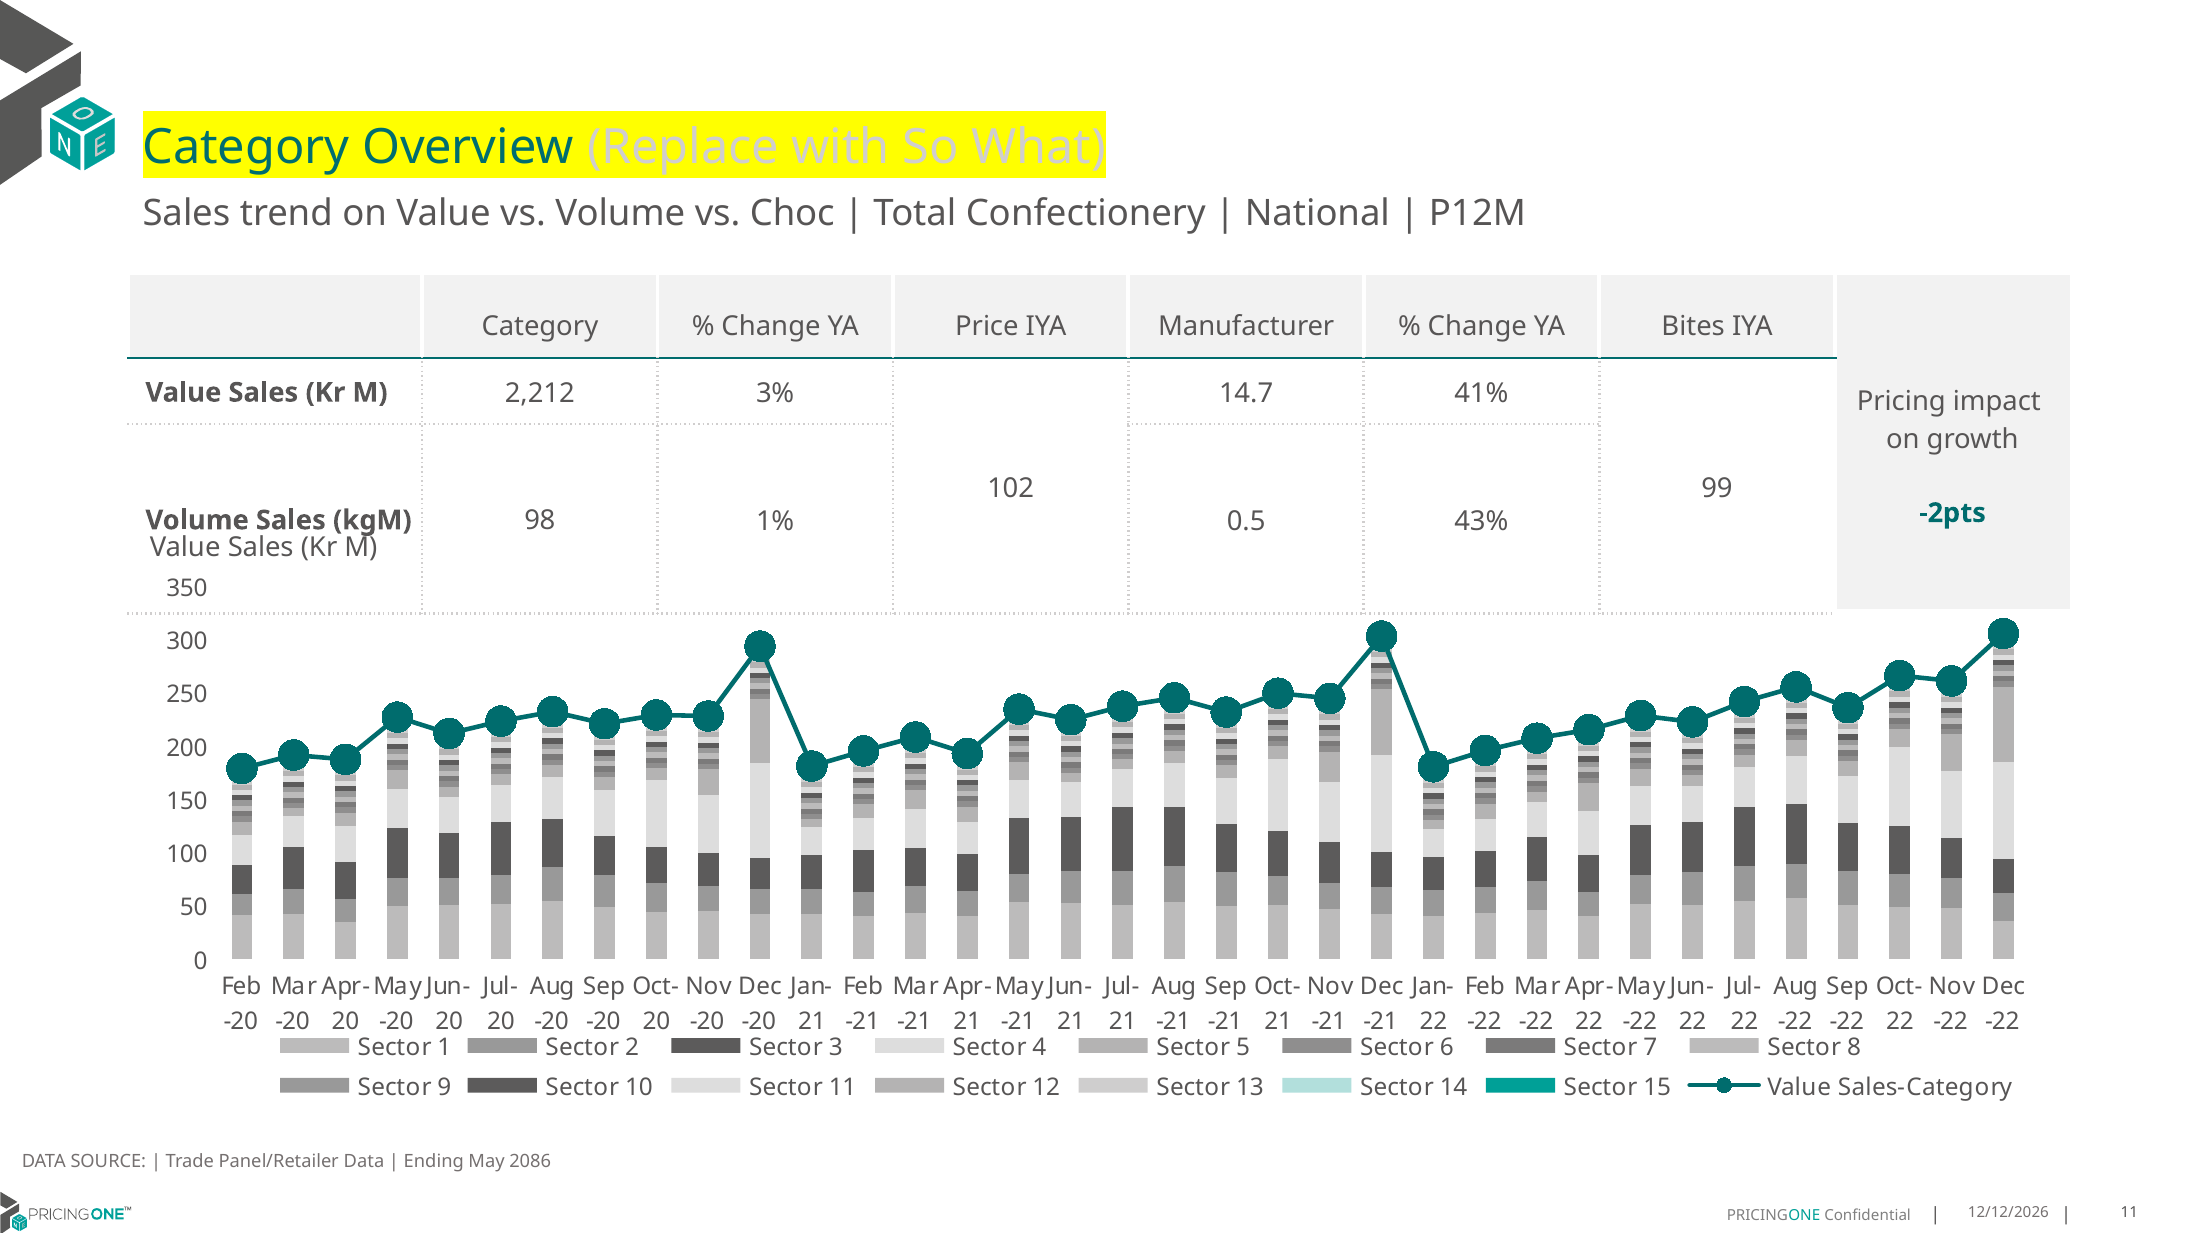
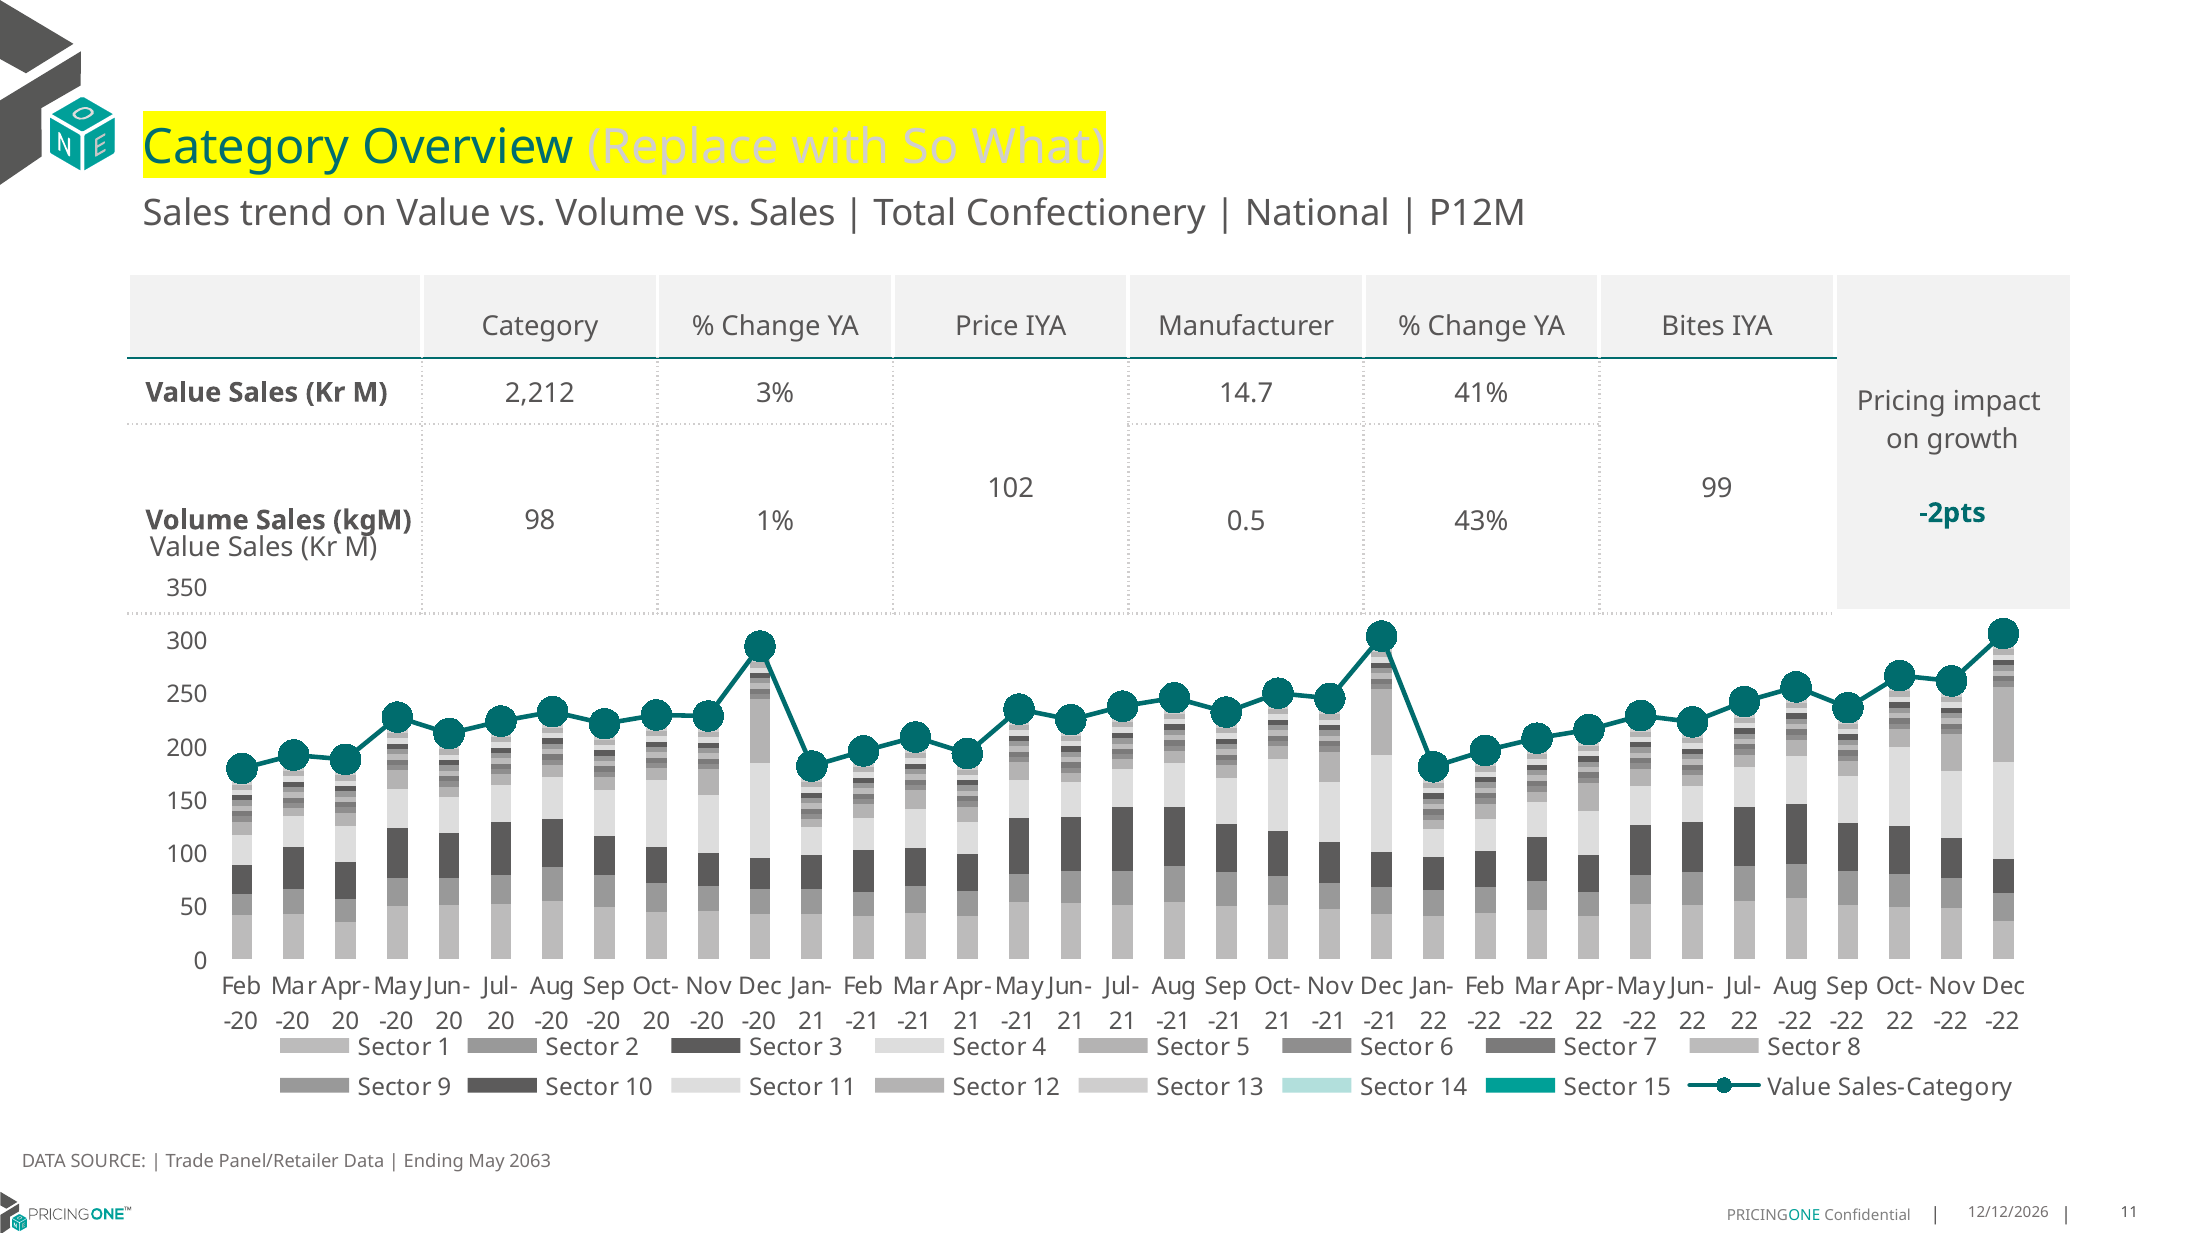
vs Choc: Choc -> Sales (792, 214)
2086: 2086 -> 2063 (530, 1161)
